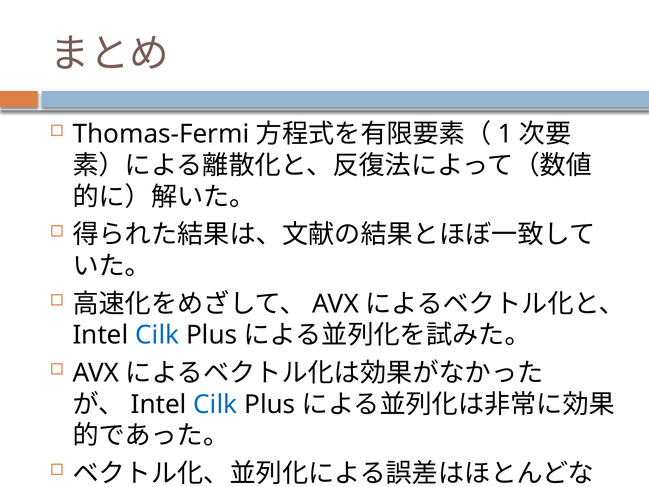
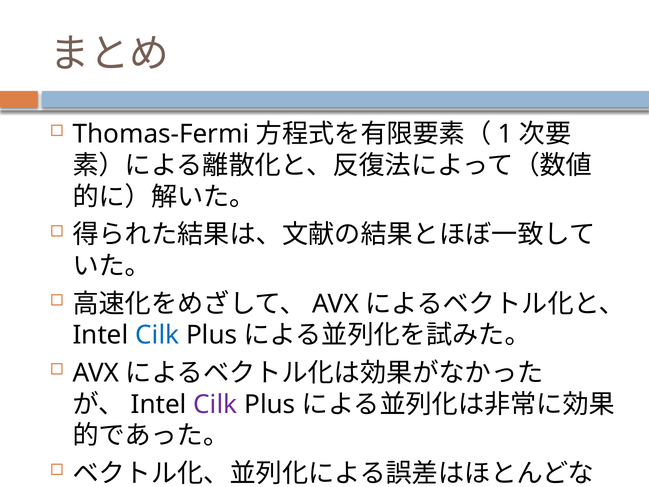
Cilk colour: blue -> purple (215, 404)
